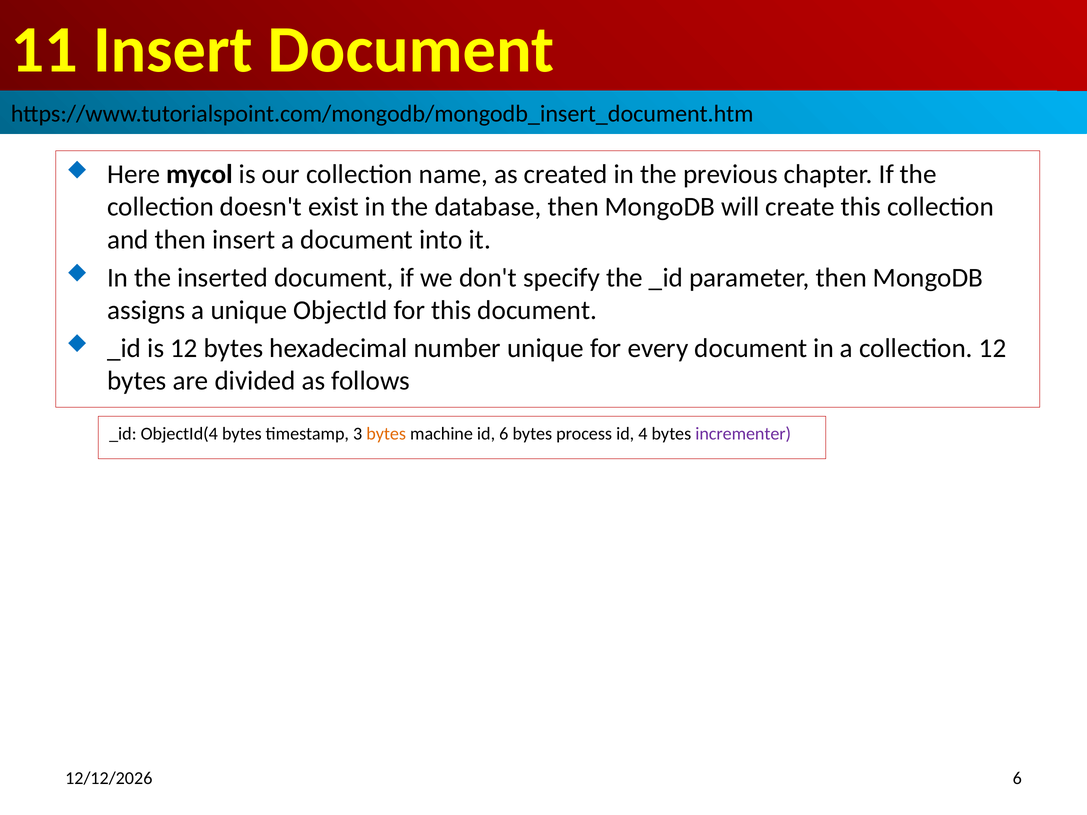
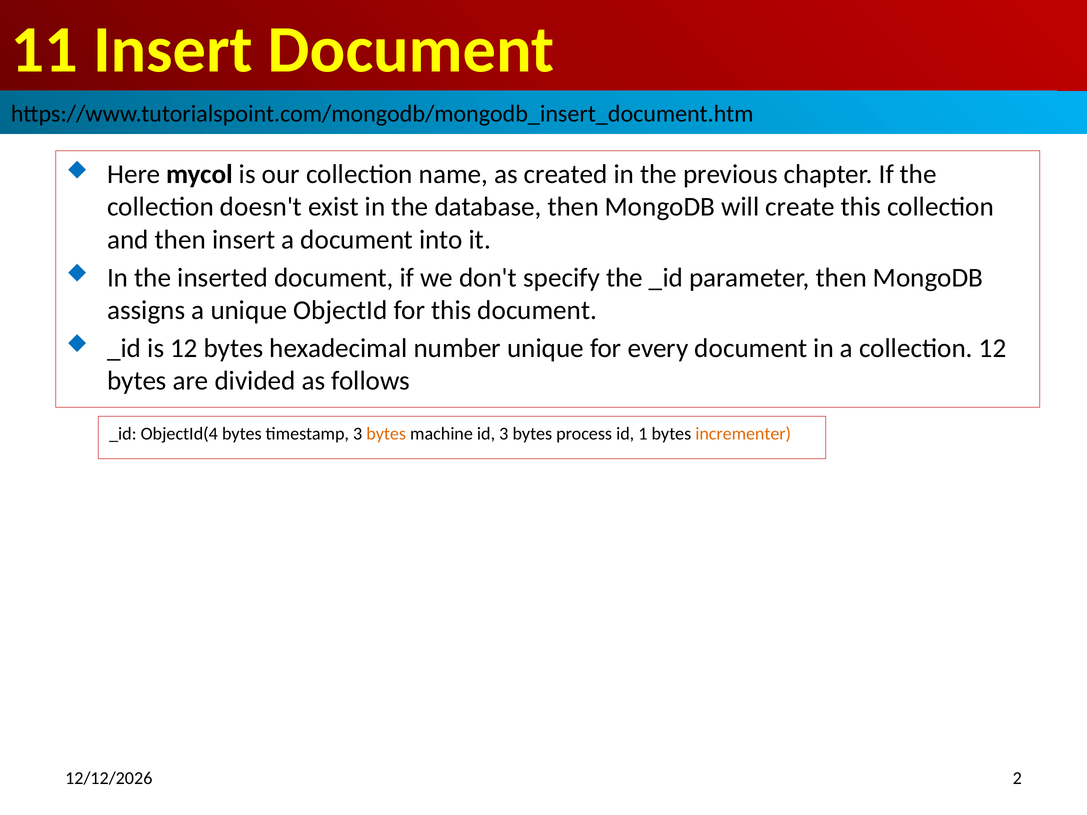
id 6: 6 -> 3 (504, 434)
4: 4 -> 1 (643, 434)
incrementer colour: purple -> orange (743, 434)
6: 6 -> 2 (1017, 778)
